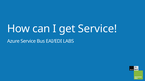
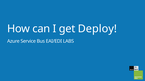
get Service: Service -> Deploy (97, 29)
